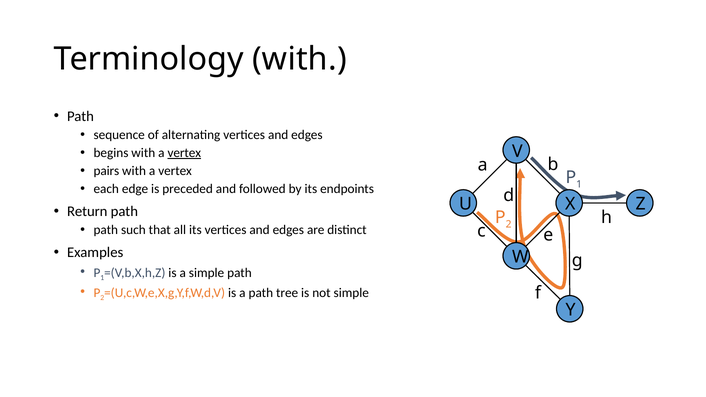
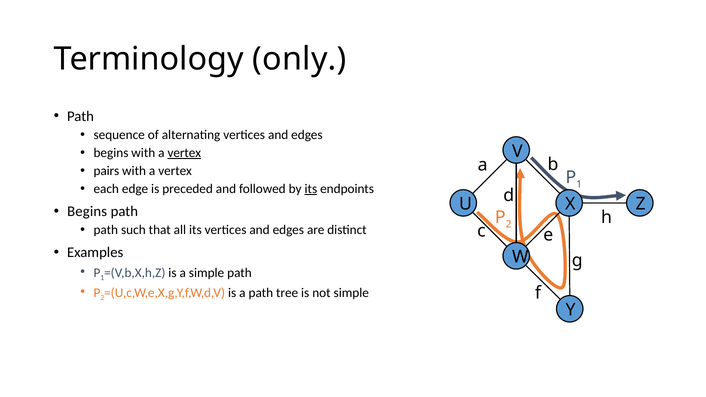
Terminology with: with -> only (299, 59)
its underline: none -> present (311, 189)
Return: Return -> Begins (87, 211)
